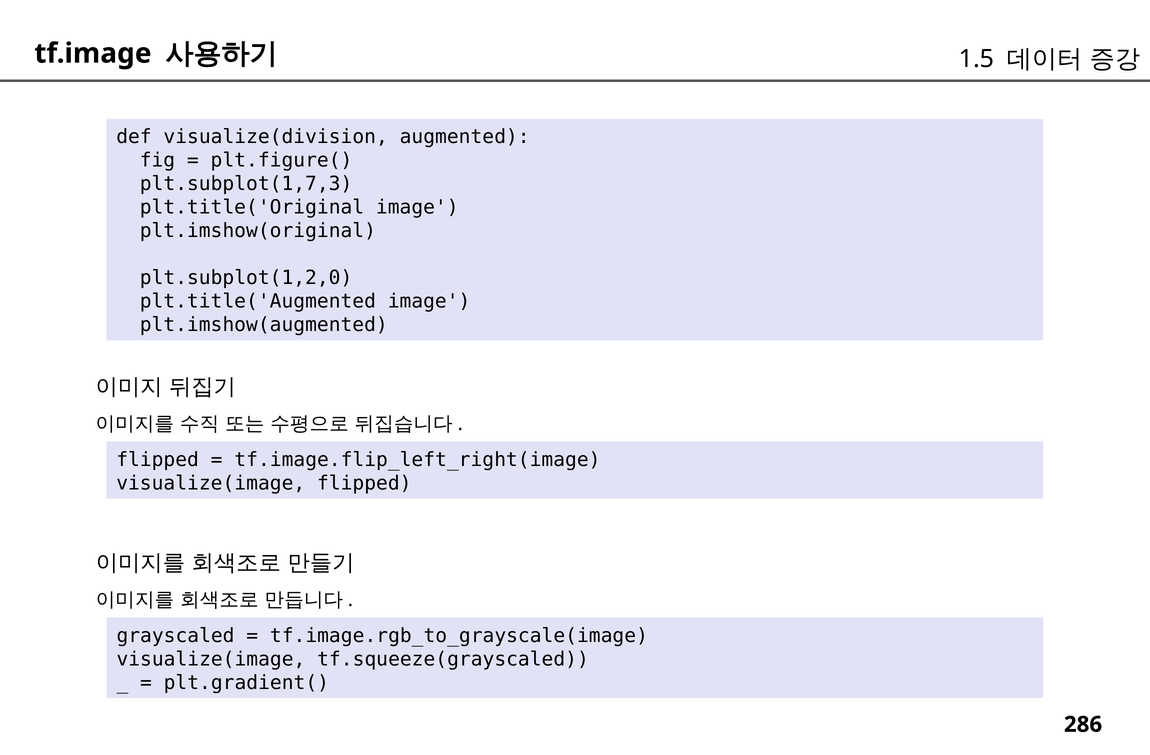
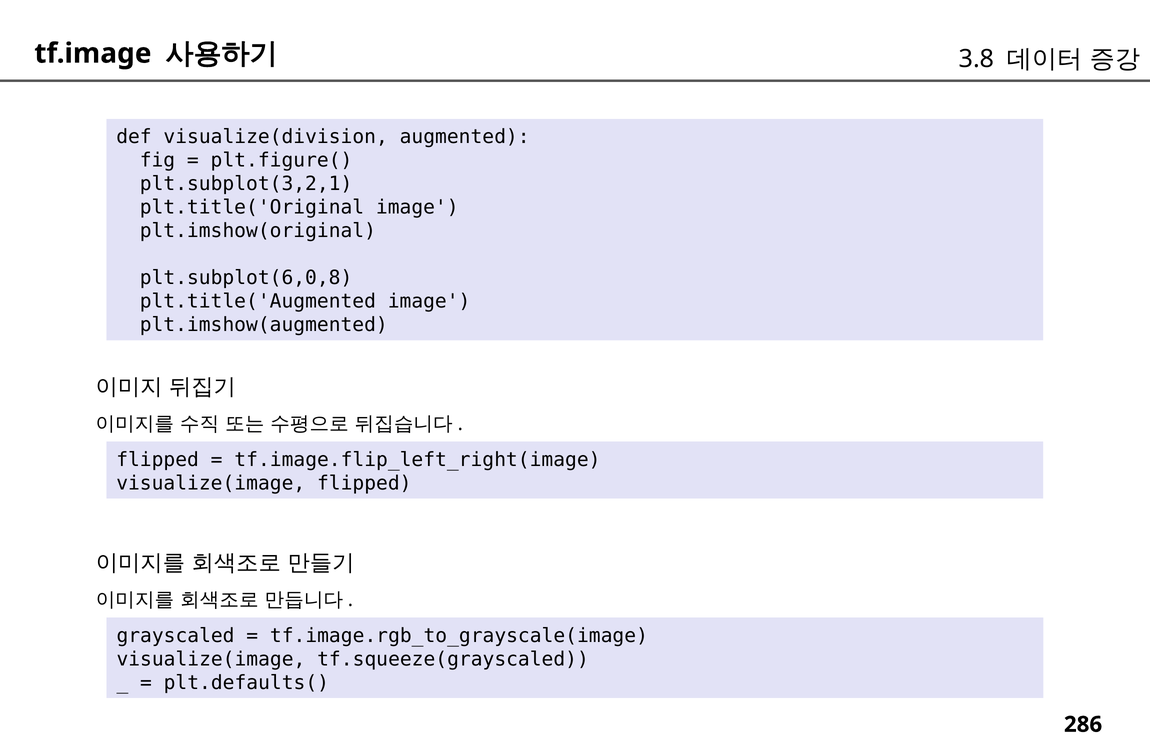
1.5: 1.5 -> 3.8 (977, 59)
plt.subplot(1,7,3: plt.subplot(1,7,3 -> plt.subplot(3,2,1 (246, 184)
plt.subplot(1,2,0: plt.subplot(1,2,0 -> plt.subplot(6,0,8 (246, 278)
plt.gradient(: plt.gradient( -> plt.defaults( (246, 683)
